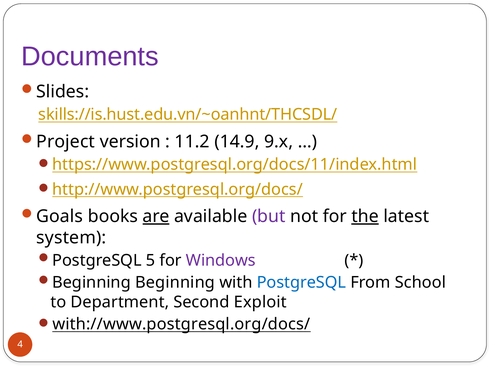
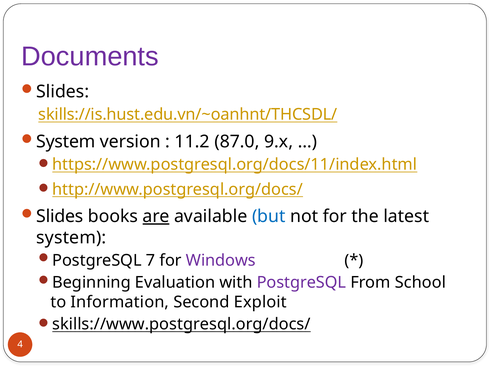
Project: Project -> System (66, 142)
14.9: 14.9 -> 87.0 (237, 142)
Goals: Goals -> Slides (60, 217)
but colour: purple -> blue (269, 217)
the underline: present -> none (365, 217)
5: 5 -> 7 (151, 261)
Beginning Beginning: Beginning -> Evaluation (175, 283)
PostgreSQL colour: blue -> purple (301, 283)
Department: Department -> Information (120, 303)
with://www.postgresql.org/docs/: with://www.postgresql.org/docs/ -> skills://www.postgresql.org/docs/ (181, 325)
